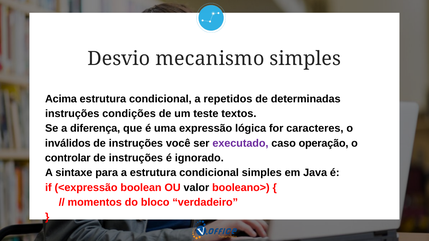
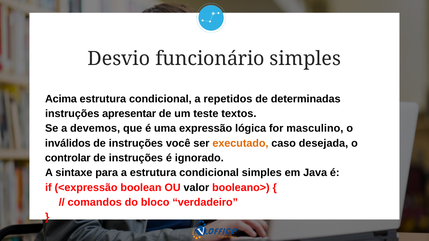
mecanismo: mecanismo -> funcionário (210, 59)
condições: condições -> apresentar (129, 114)
diferença: diferença -> devemos (95, 129)
caracteres: caracteres -> masculino (315, 129)
executado colour: purple -> orange (240, 143)
operação: operação -> desejada (323, 143)
momentos: momentos -> comandos (95, 203)
